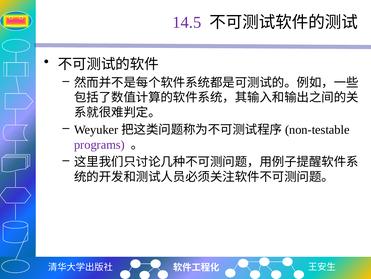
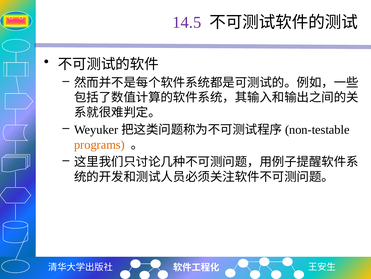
programs colour: purple -> orange (99, 144)
